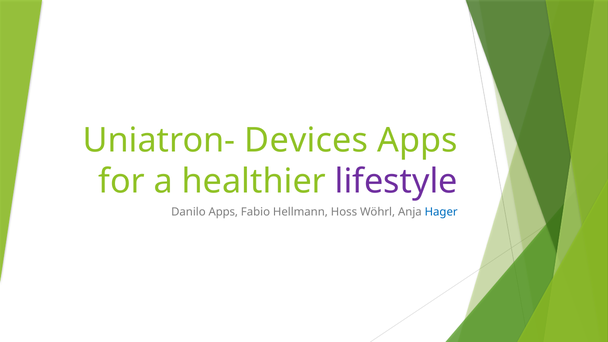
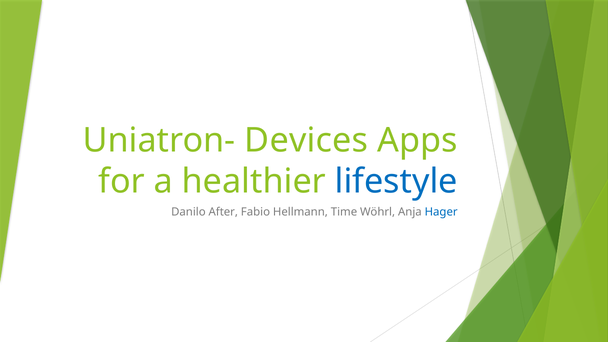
lifestyle colour: purple -> blue (396, 182)
Danilo Apps: Apps -> After (223, 212)
Hoss: Hoss -> Time (344, 212)
